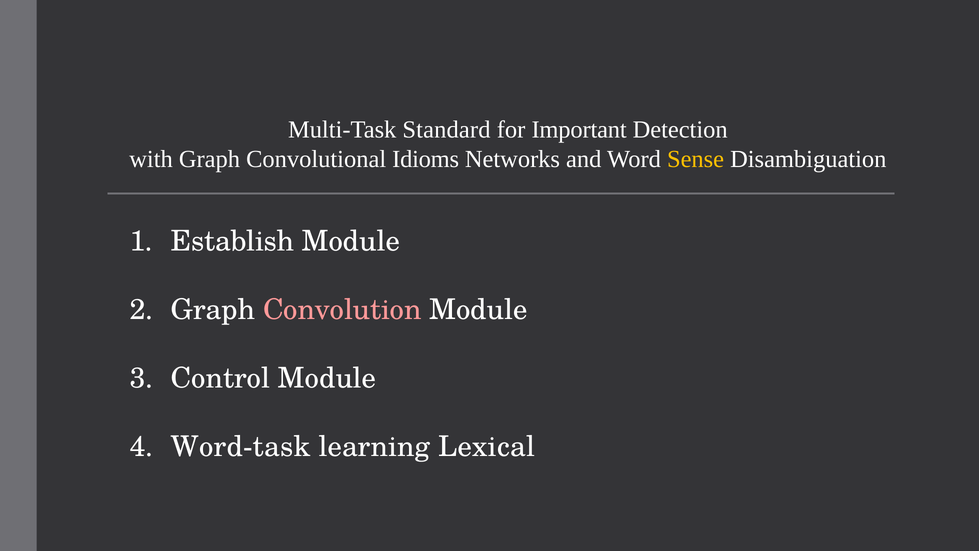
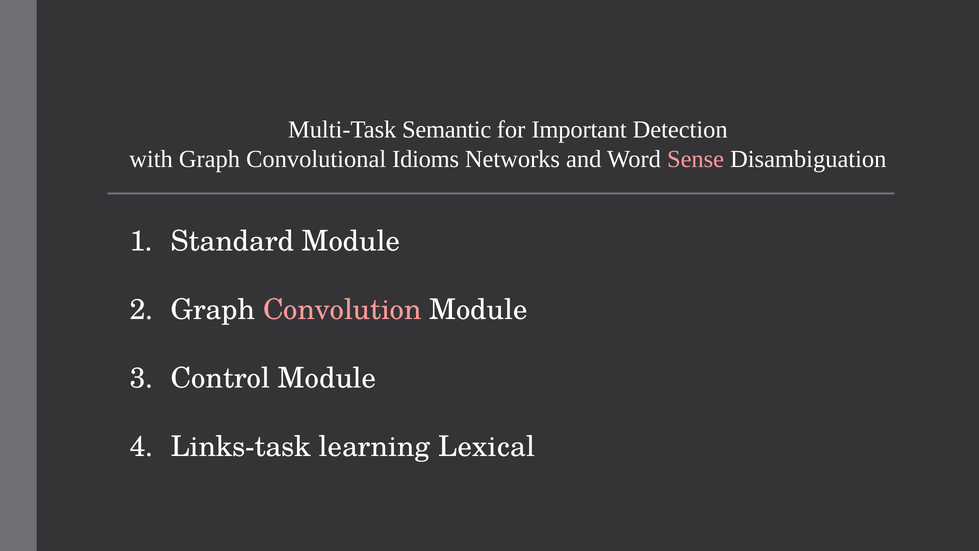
Standard: Standard -> Semantic (447, 130)
Sense colour: yellow -> pink (696, 159)
Establish: Establish -> Standard (232, 241)
Word-task: Word-task -> Links-task (241, 447)
